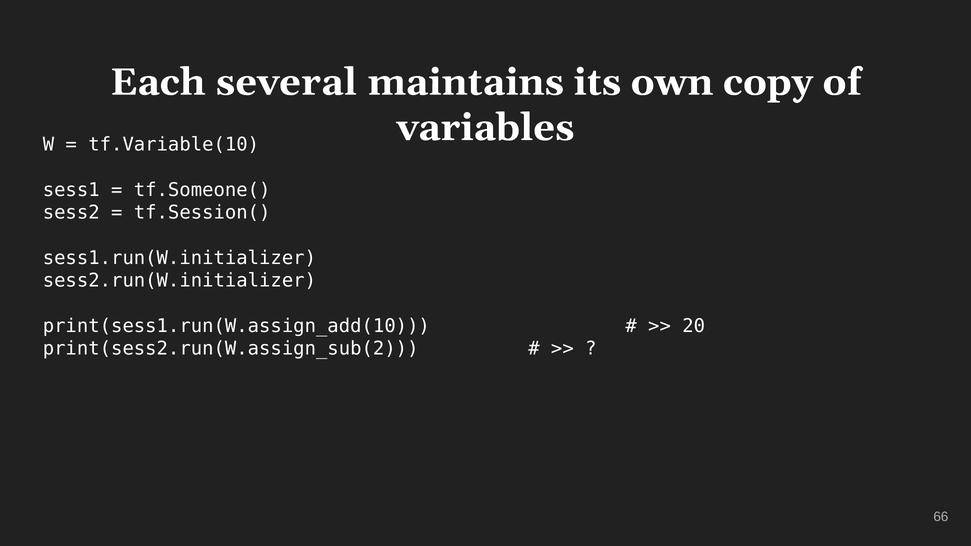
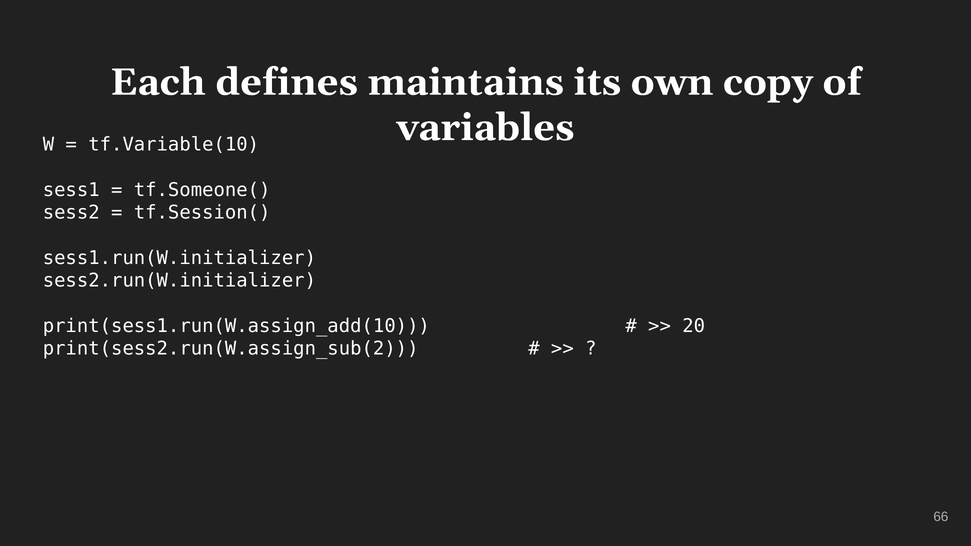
several: several -> defines (286, 82)
